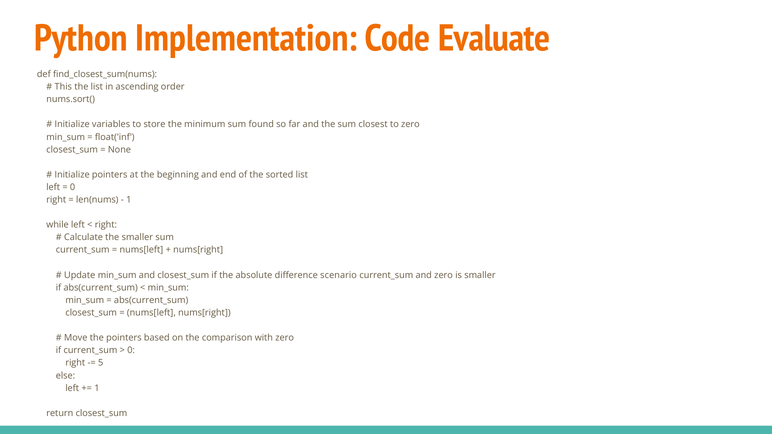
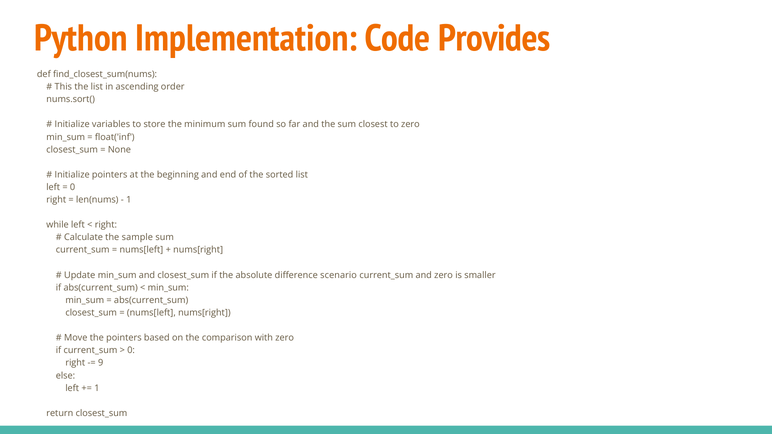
Evaluate: Evaluate -> Provides (494, 38)
the smaller: smaller -> sample (137, 238)
5: 5 -> 9 (101, 363)
